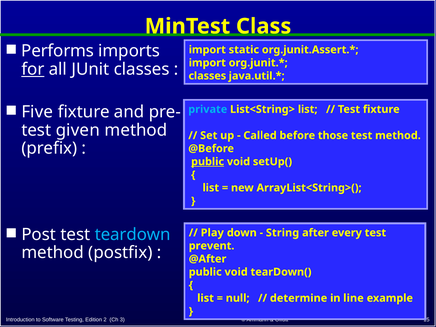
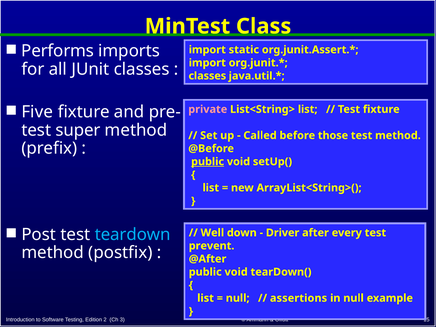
for underline: present -> none (33, 69)
private colour: light blue -> pink (208, 109)
given: given -> super (78, 130)
Play: Play -> Well (212, 233)
String: String -> Driver (283, 233)
determine: determine -> assertions (299, 298)
in line: line -> null (354, 298)
